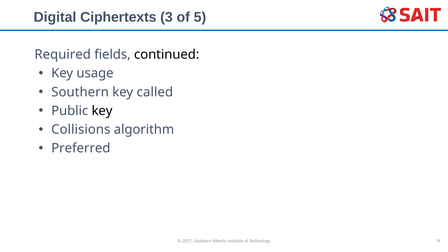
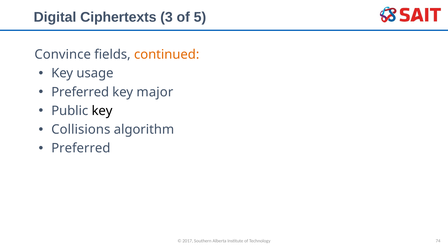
Required: Required -> Convince (63, 55)
continued colour: black -> orange (167, 55)
Southern: Southern -> Preferred (80, 92)
called: called -> major (155, 92)
